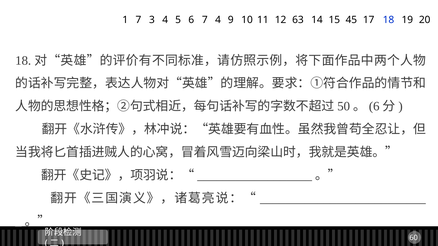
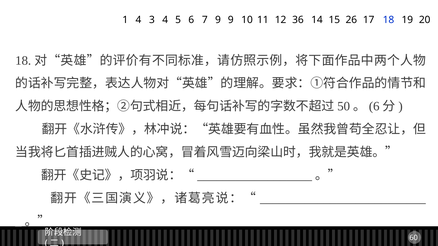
1 7: 7 -> 4 (138, 20)
7 4: 4 -> 9 (218, 20)
63: 63 -> 36 (298, 20)
45: 45 -> 26 (351, 20)
